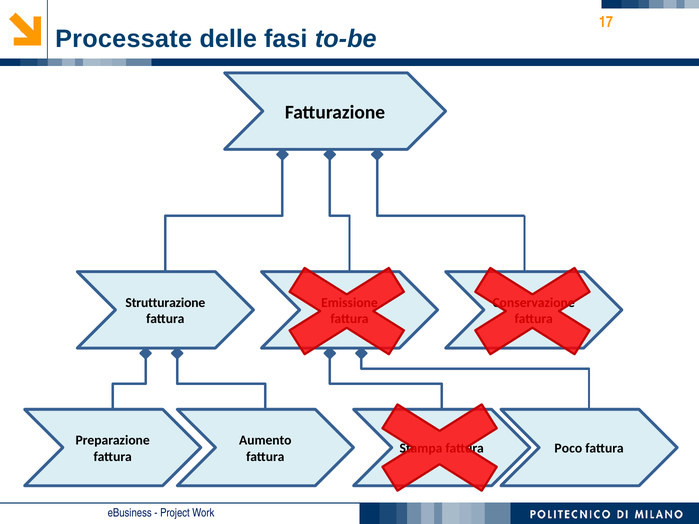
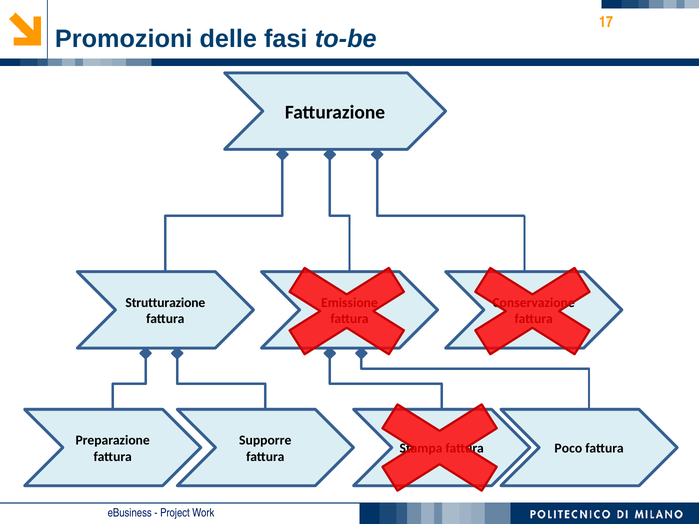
Processate: Processate -> Promozioni (124, 39)
Aumento: Aumento -> Supporre (265, 441)
